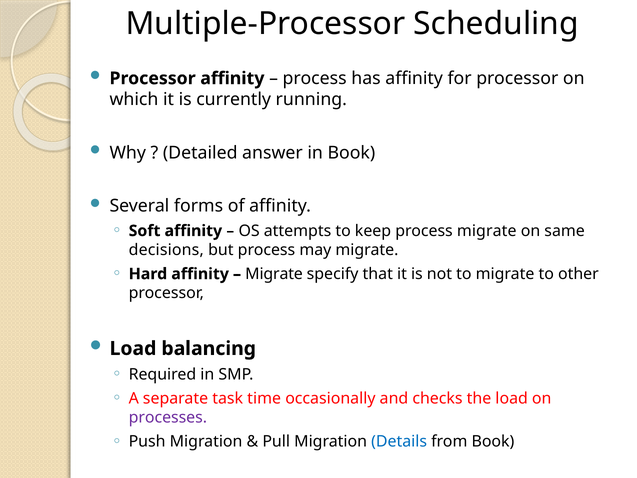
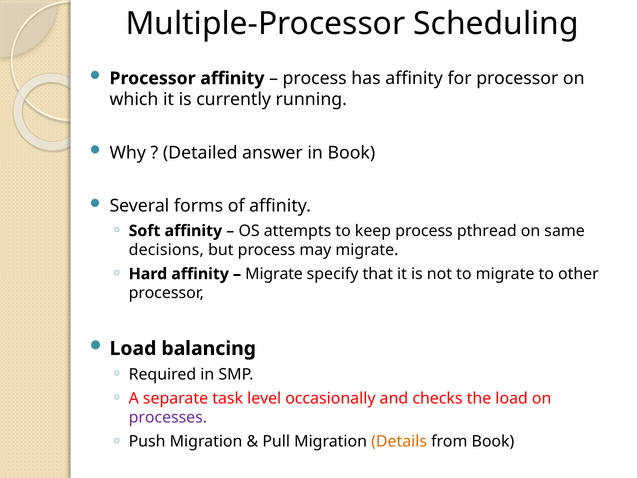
process migrate: migrate -> pthread (487, 231)
time: time -> level (264, 398)
Details colour: blue -> orange (399, 441)
